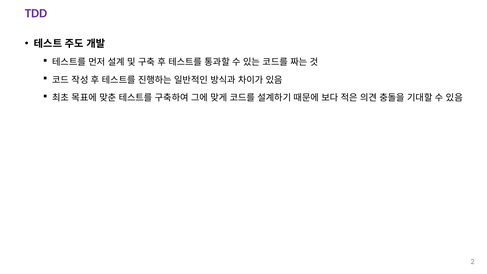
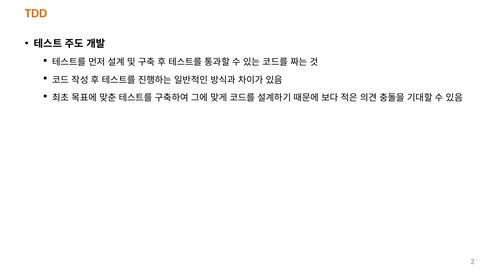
TDD colour: purple -> orange (36, 13)
